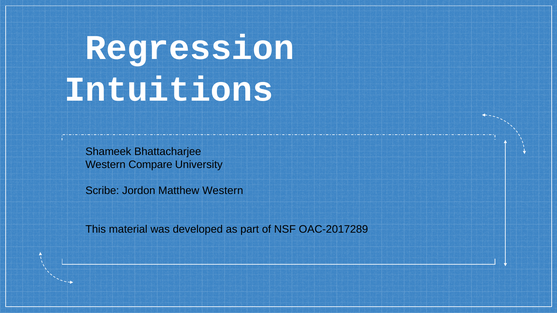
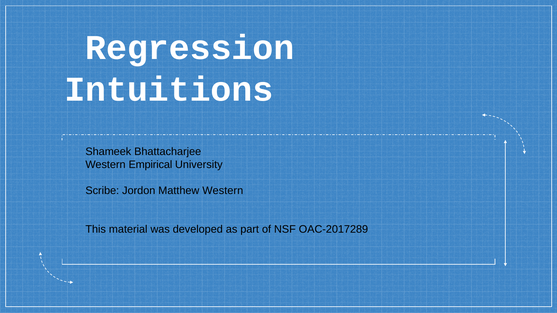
Compare: Compare -> Empirical (150, 165)
